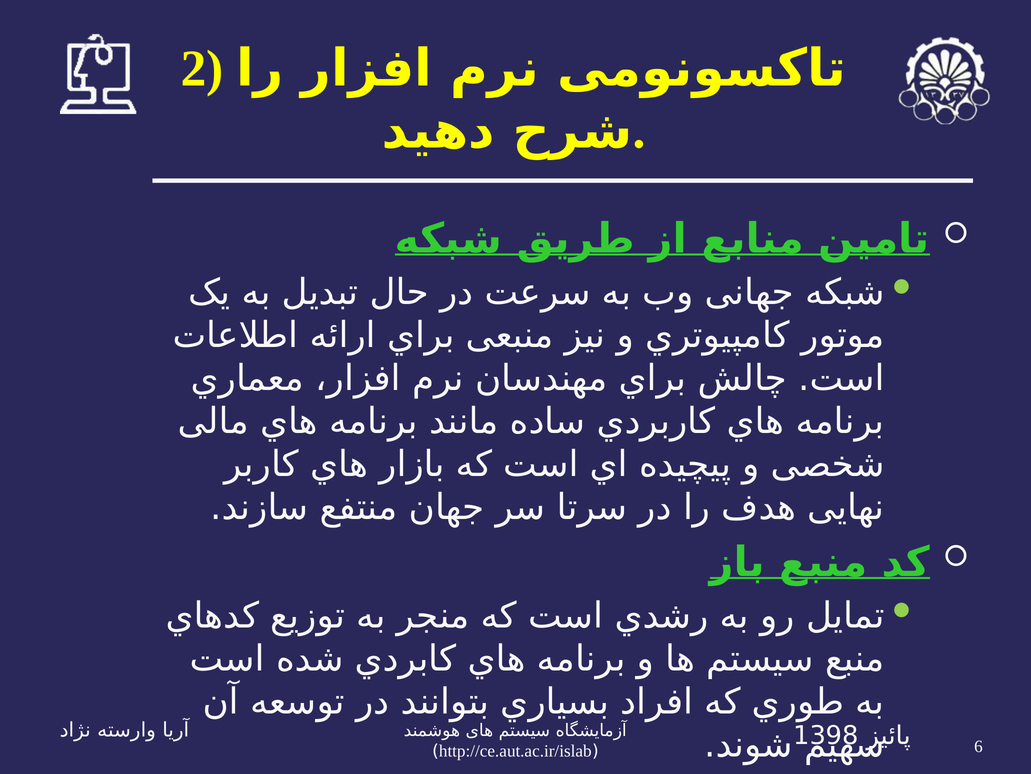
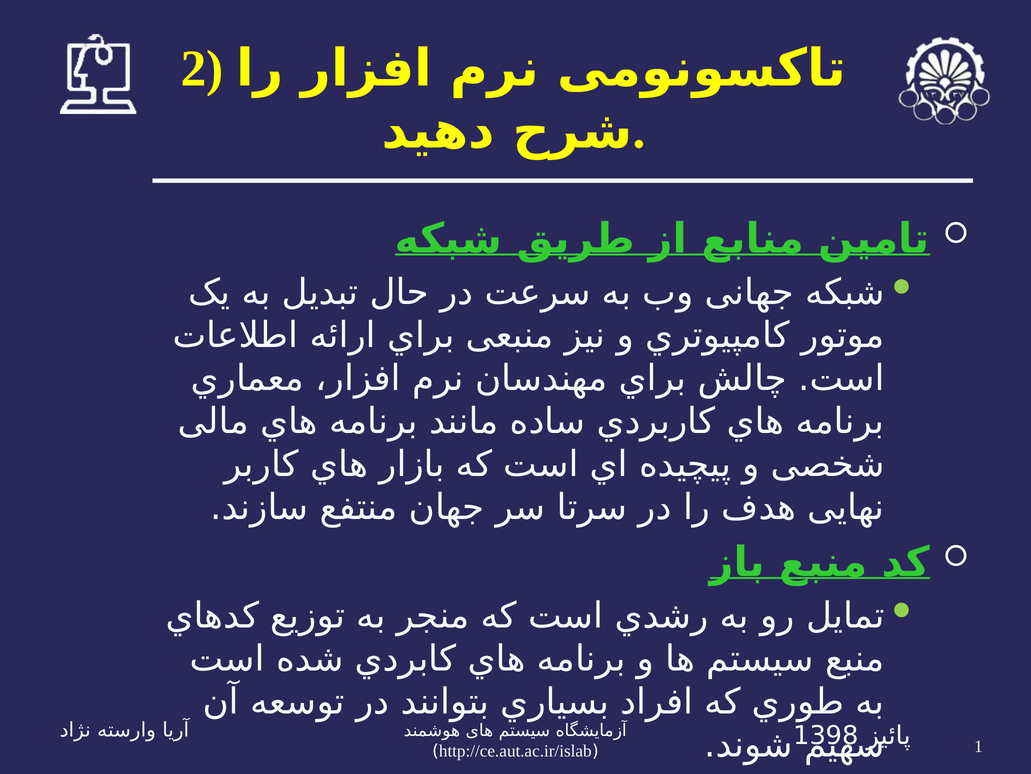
6: 6 -> 1 (978, 746)
